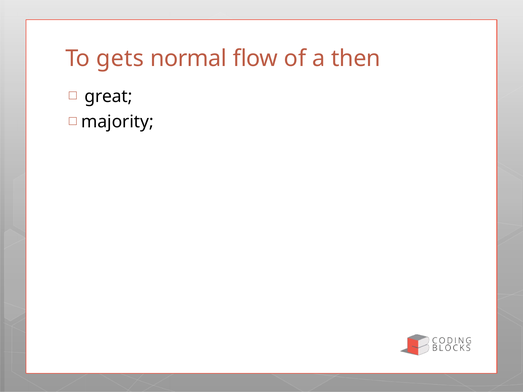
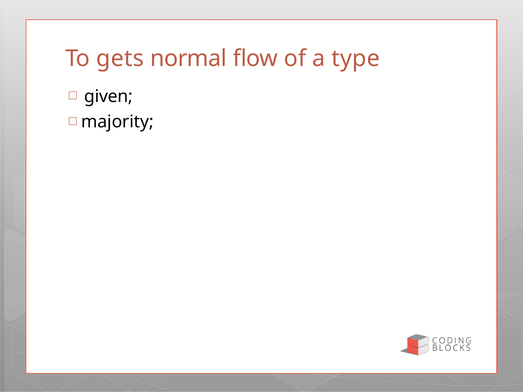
then: then -> type (356, 59)
great: great -> given (108, 96)
